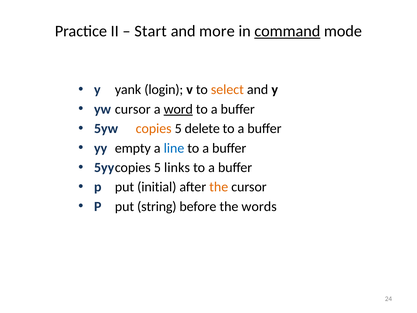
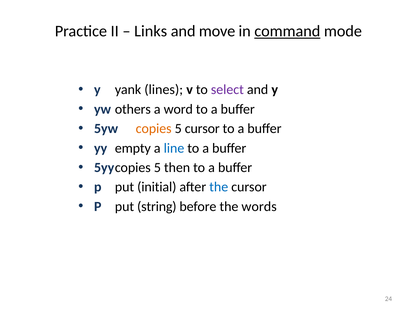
Start: Start -> Links (151, 31)
more: more -> move (217, 31)
login: login -> lines (164, 90)
select colour: orange -> purple (227, 90)
yw cursor: cursor -> others (133, 109)
word underline: present -> none (178, 109)
5 delete: delete -> cursor (202, 129)
links: links -> then (177, 167)
the colour: orange -> blue (219, 187)
